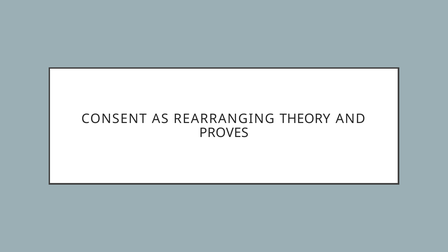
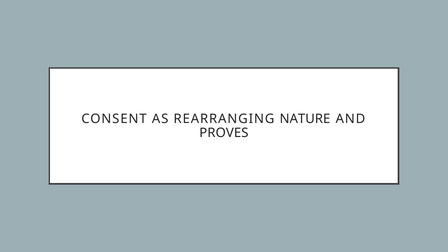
THEORY: THEORY -> NATURE (305, 119)
